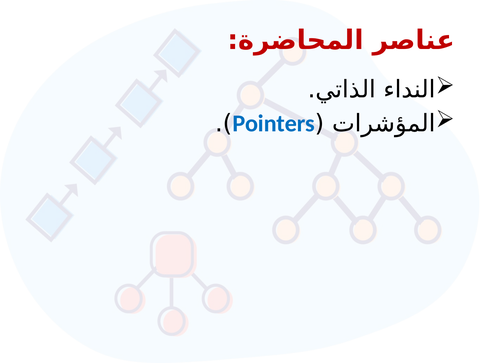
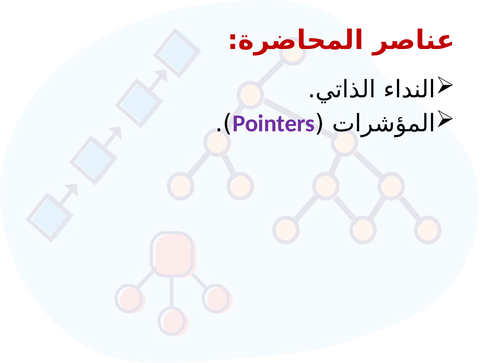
Pointers colour: blue -> purple (274, 124)
